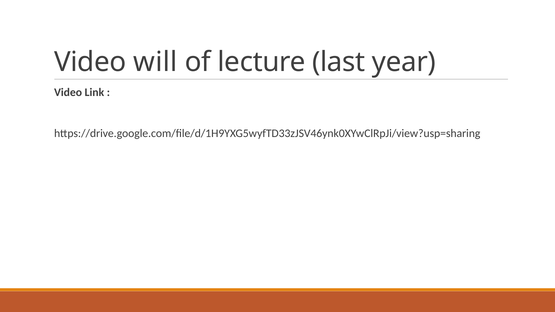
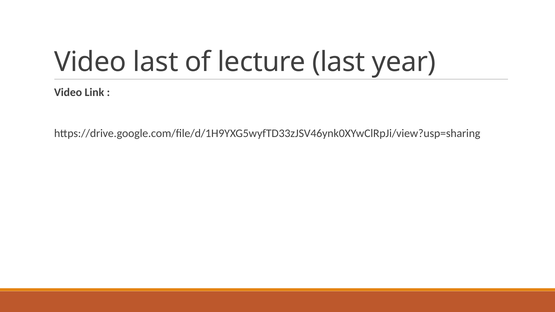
Video will: will -> last (156, 62)
